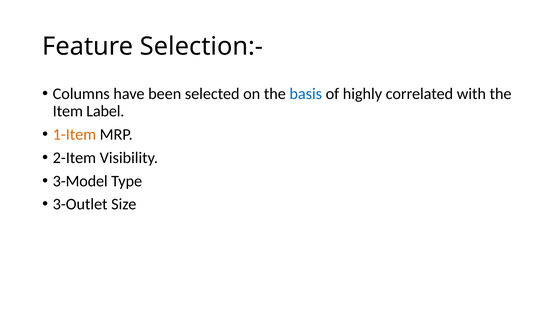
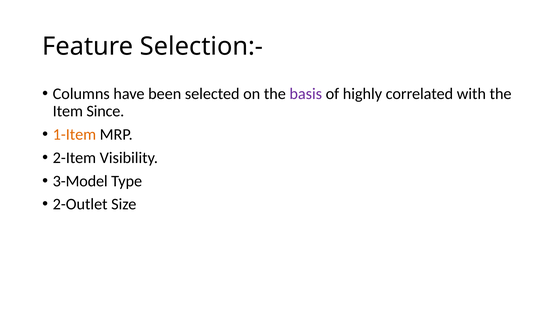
basis colour: blue -> purple (306, 94)
Label: Label -> Since (105, 111)
3-Outlet: 3-Outlet -> 2-Outlet (80, 204)
